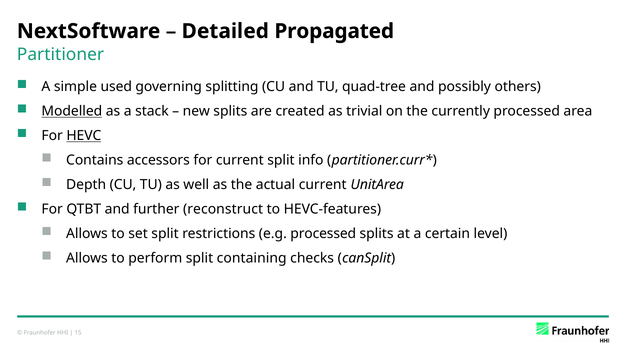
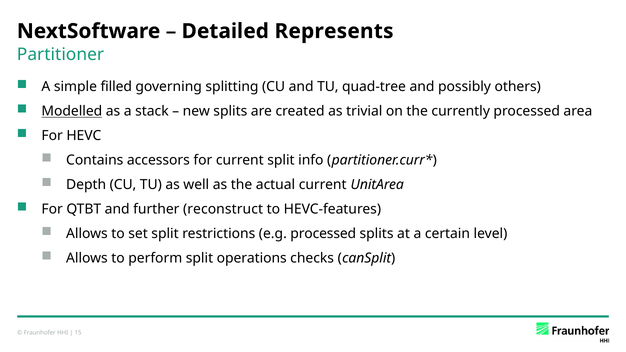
Propagated: Propagated -> Represents (334, 31)
used: used -> filled (116, 87)
HEVC underline: present -> none (84, 136)
containing: containing -> operations (252, 258)
